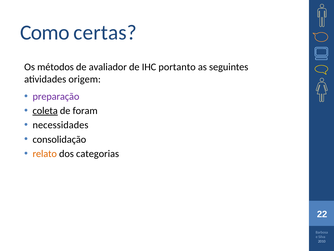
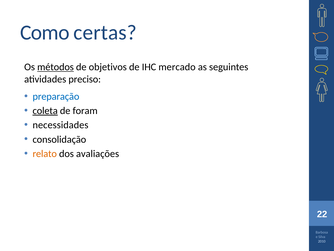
métodos underline: none -> present (56, 67)
avaliador: avaliador -> objetivos (108, 67)
portanto: portanto -> mercado (177, 67)
origem: origem -> preciso (85, 79)
preparação colour: purple -> blue (56, 96)
categorias: categorias -> avaliações (98, 153)
